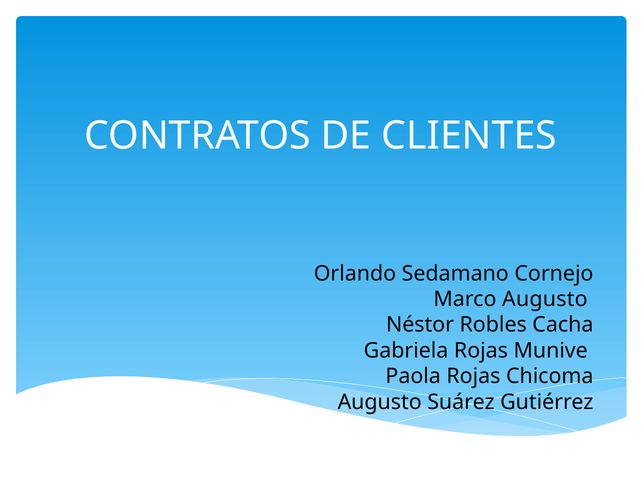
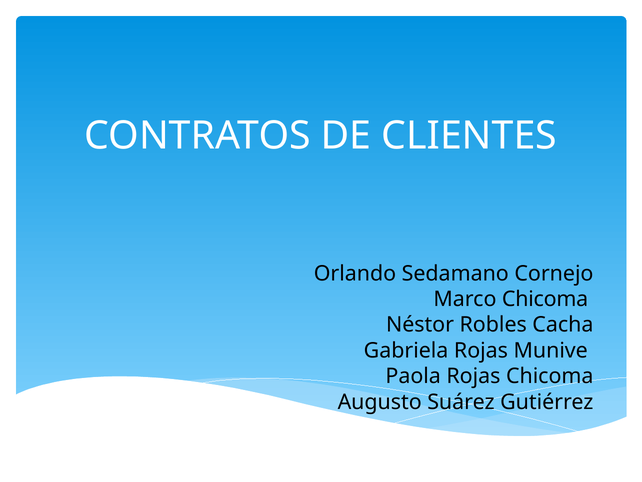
Marco Augusto: Augusto -> Chicoma (545, 299)
